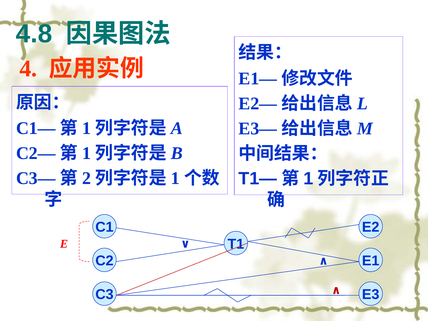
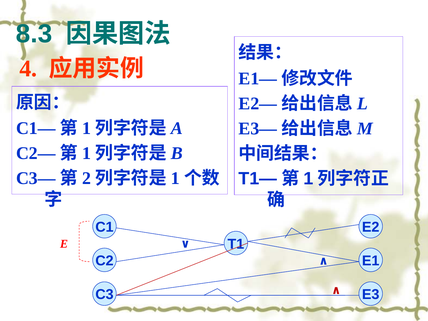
4.8: 4.8 -> 8.3 (34, 34)
